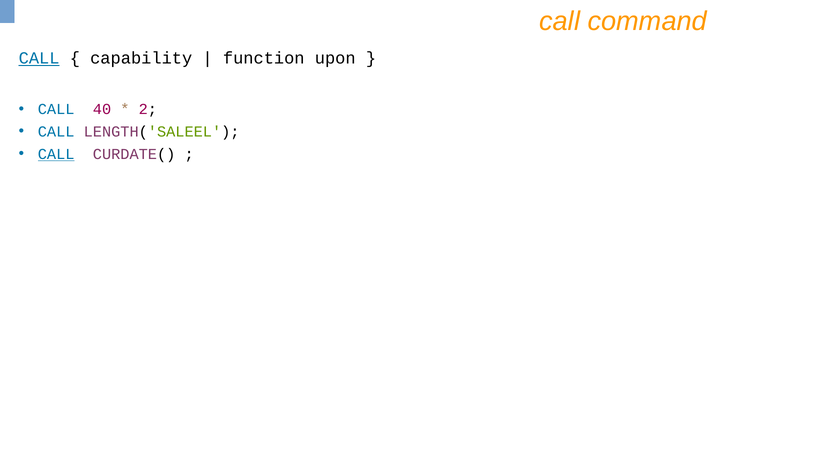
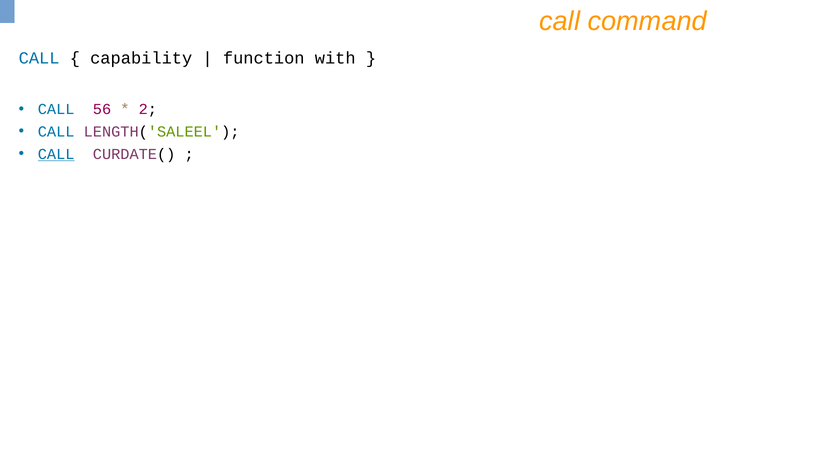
CALL underline: present -> none (39, 58)
upon: upon -> with (335, 58)
40: 40 -> 56 (102, 109)
